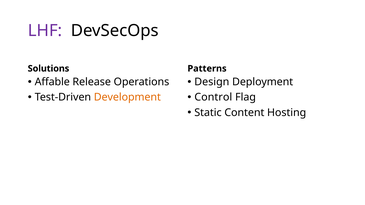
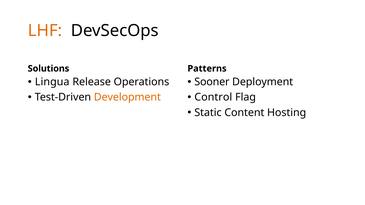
LHF colour: purple -> orange (45, 31)
Affable: Affable -> Lingua (52, 82)
Design: Design -> Sooner (212, 82)
